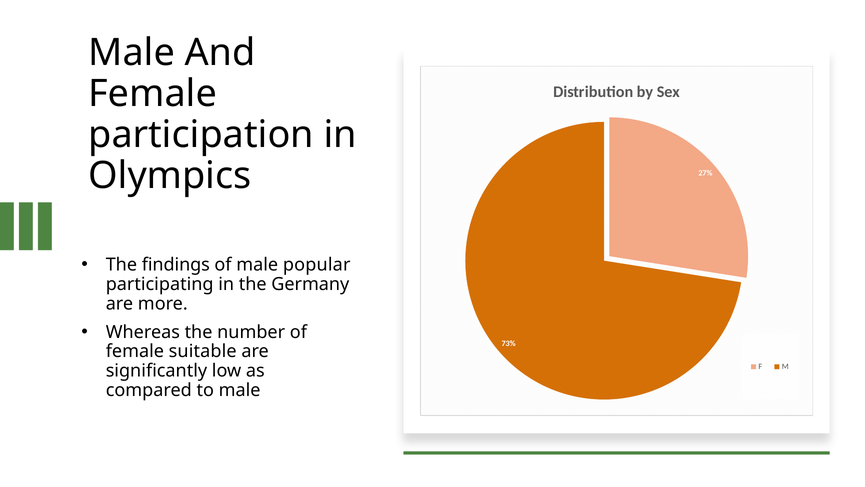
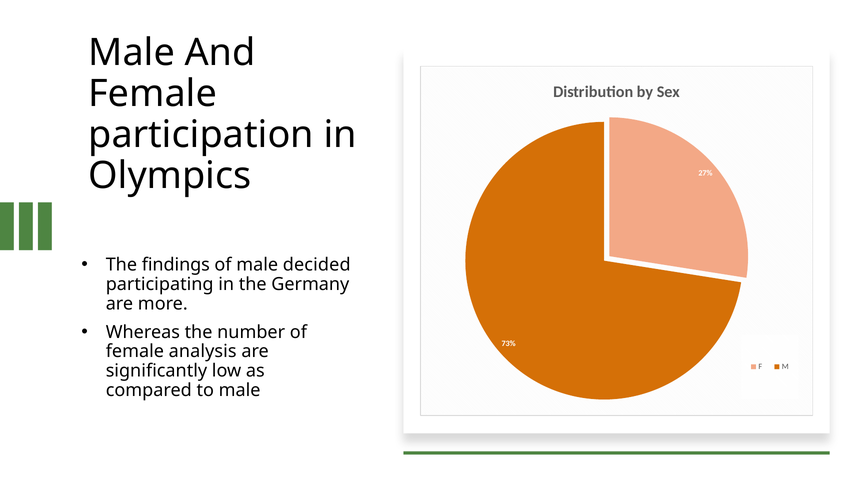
popular: popular -> decided (317, 264)
suitable: suitable -> analysis (203, 351)
